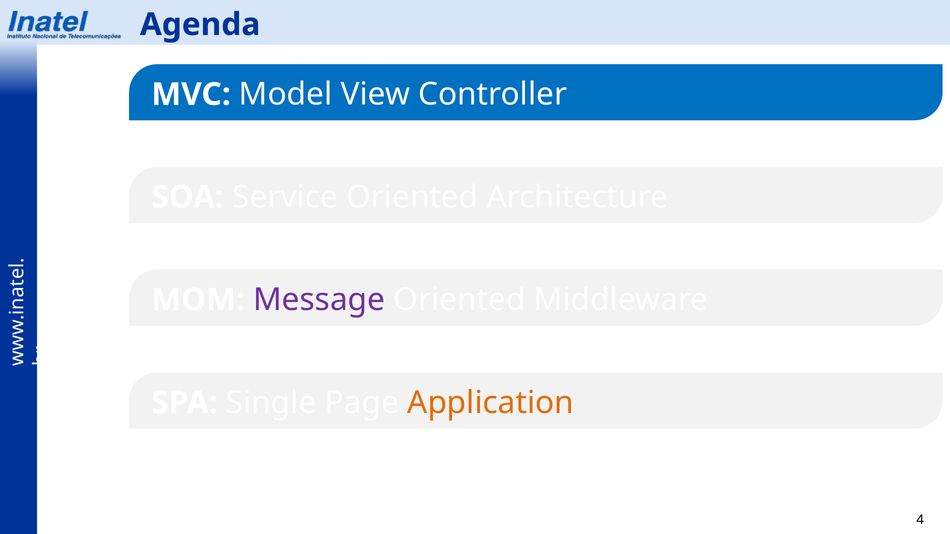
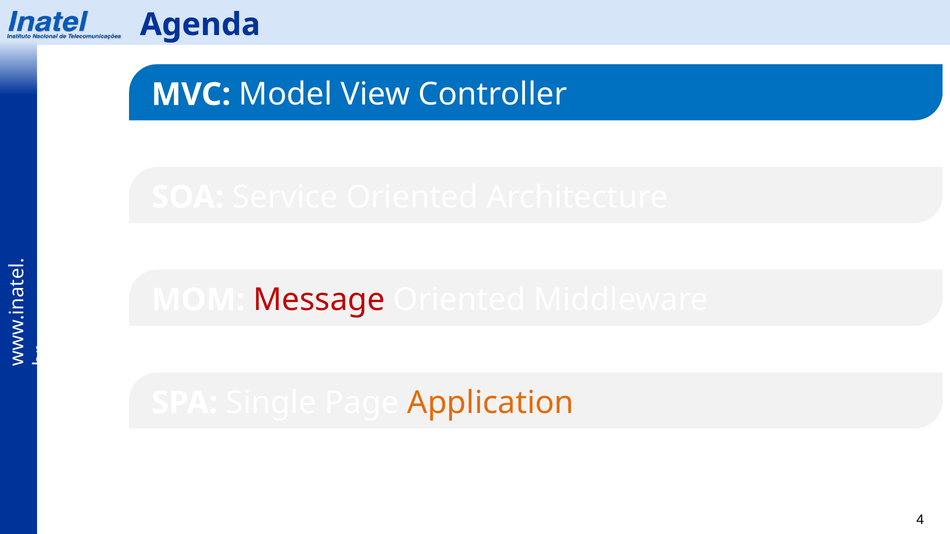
Message colour: purple -> red (319, 300)
